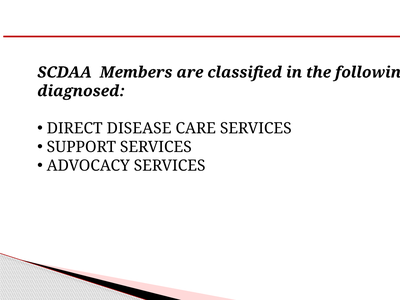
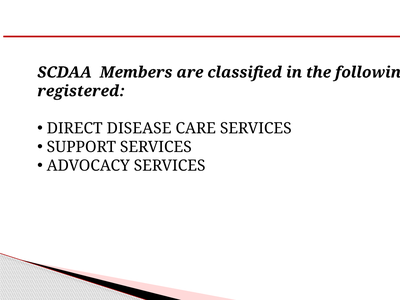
diagnosed: diagnosed -> registered (81, 91)
